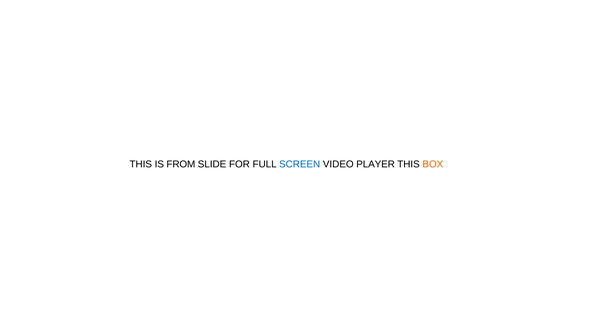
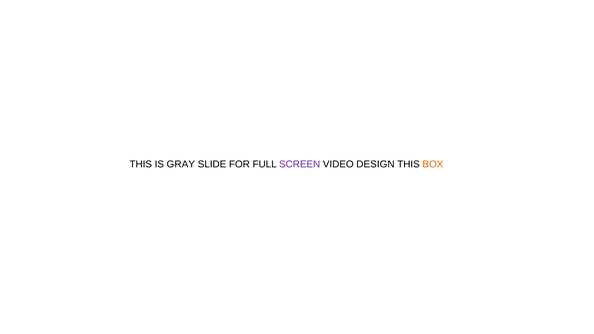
FROM: FROM -> GRAY (181, 164)
SCREEN colour: blue -> purple (300, 164)
PLAYER: PLAYER -> DESIGN (375, 164)
